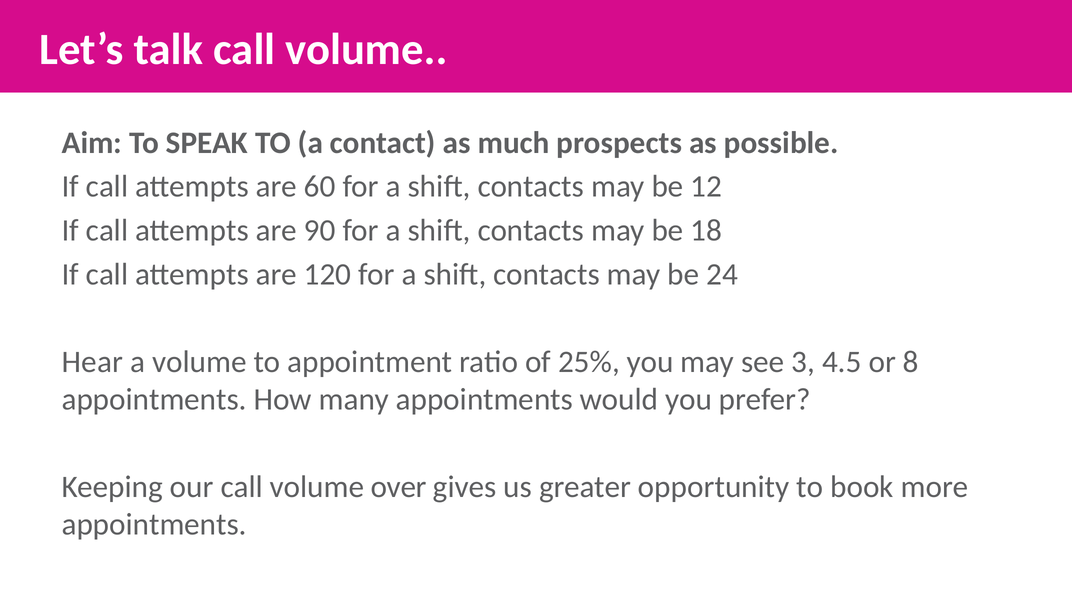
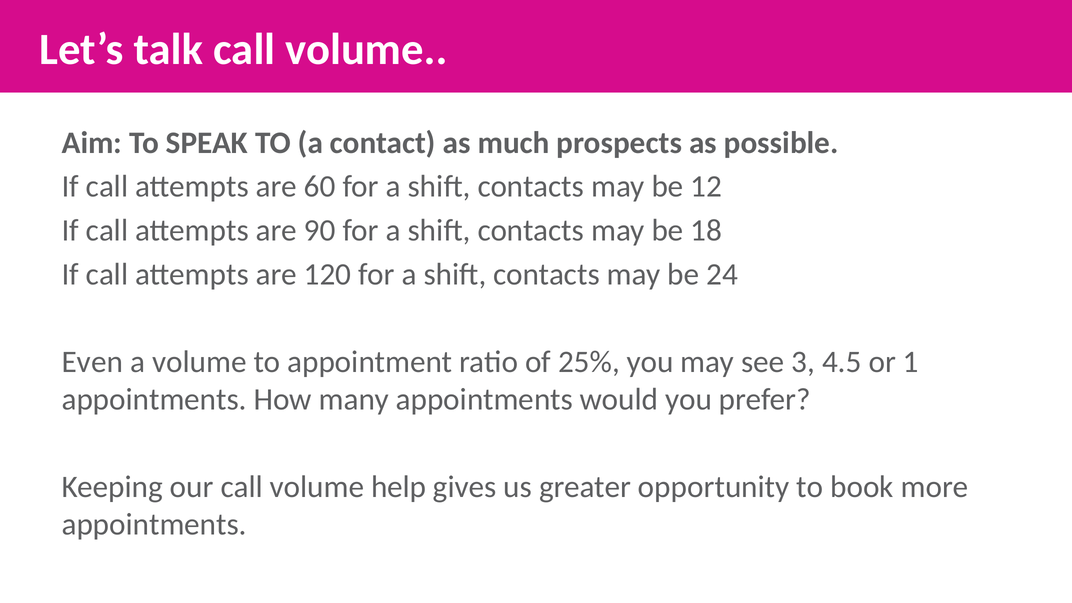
Hear: Hear -> Even (92, 362)
8: 8 -> 1 (911, 362)
over: over -> help (399, 487)
